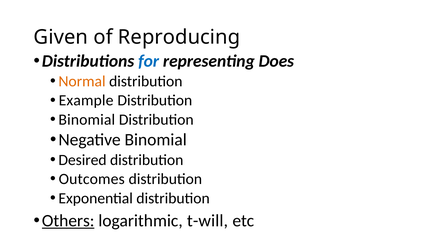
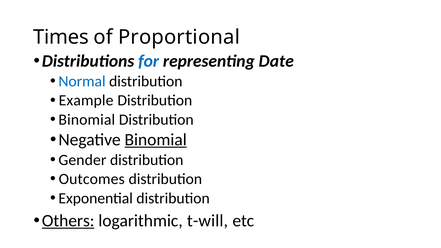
Given: Given -> Times (61, 37)
Reproducing: Reproducing -> Proportional (179, 37)
Does: Does -> Date (276, 61)
Normal colour: orange -> blue (82, 81)
Binomial underline: none -> present (156, 140)
Desired: Desired -> Gender (82, 160)
